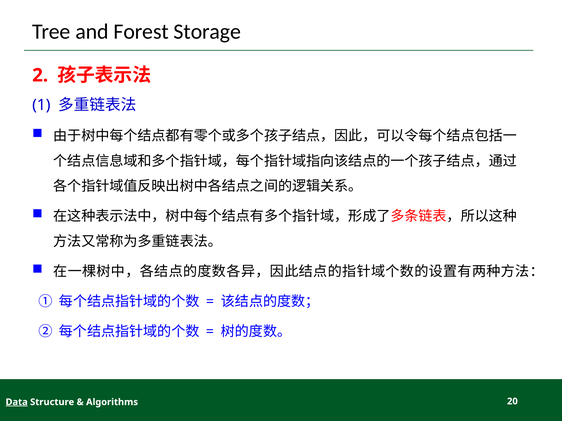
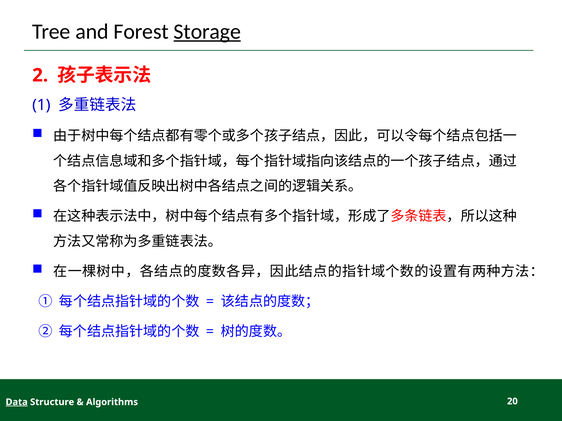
Storage underline: none -> present (207, 32)
